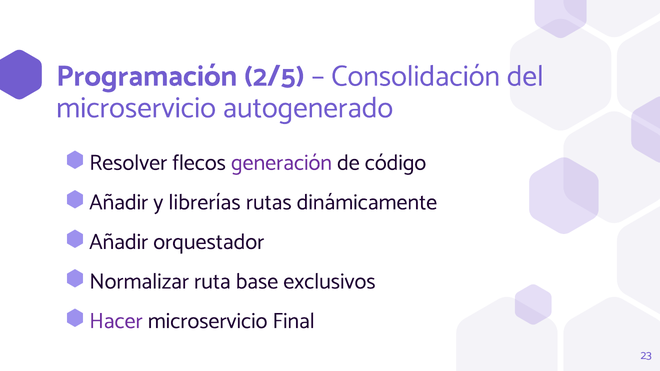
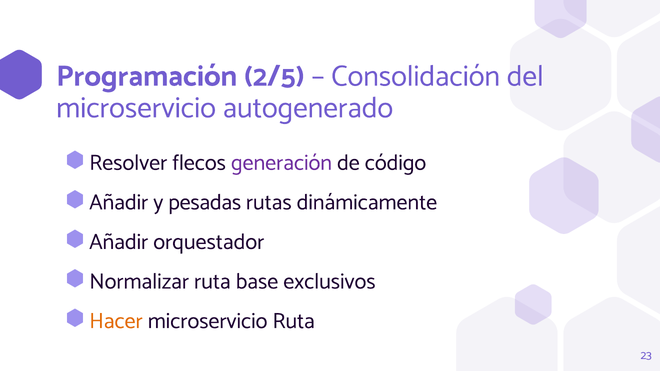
librerías: librerías -> pesadas (205, 202)
Hacer colour: purple -> orange (116, 321)
microservicio Final: Final -> Ruta (294, 321)
